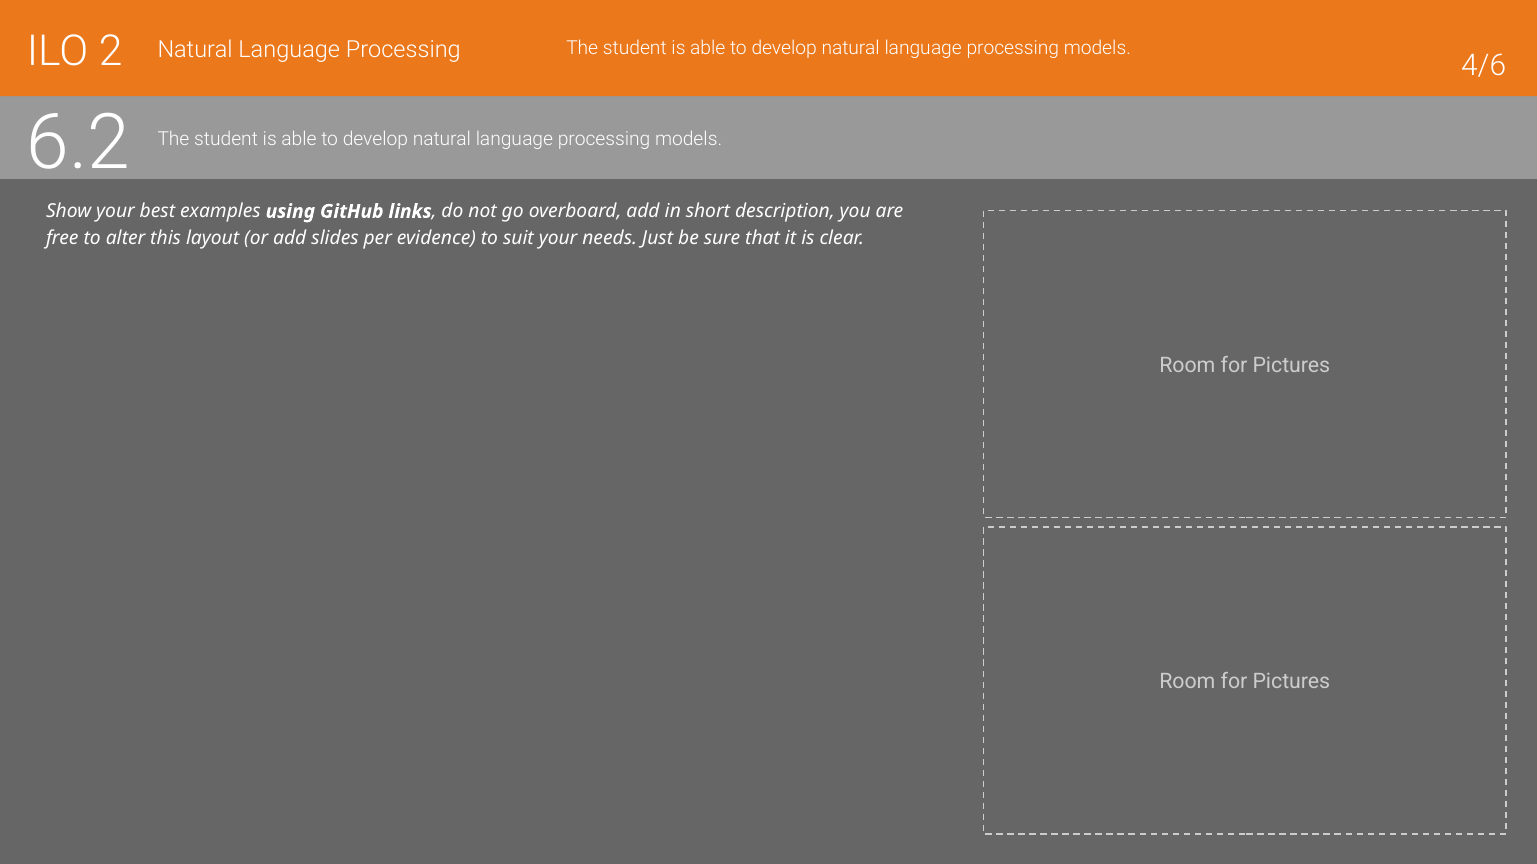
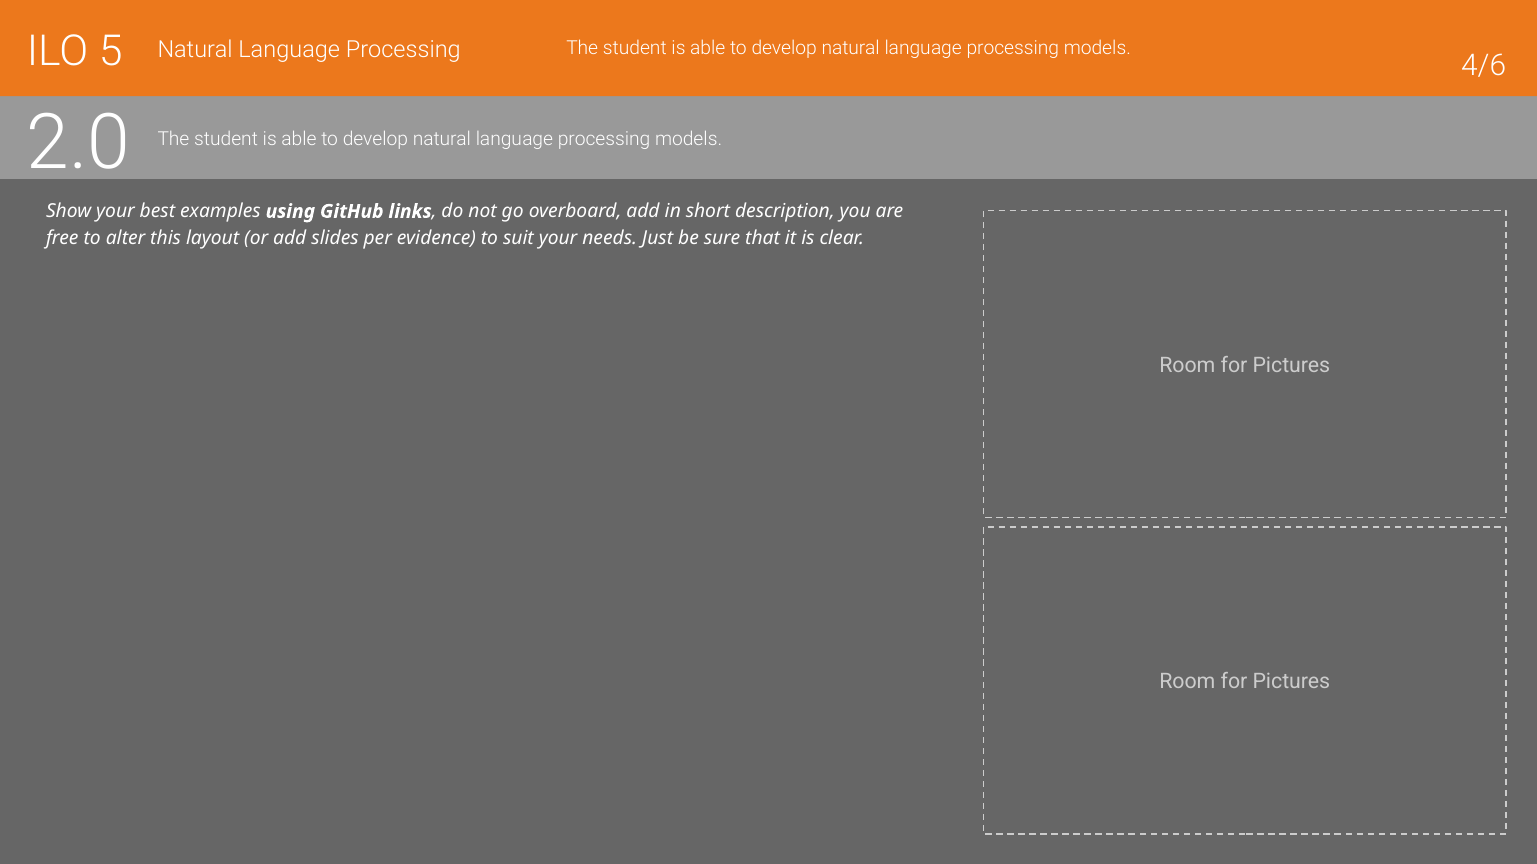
2: 2 -> 5 (111, 51)
6.2: 6.2 -> 2.0 (79, 144)
